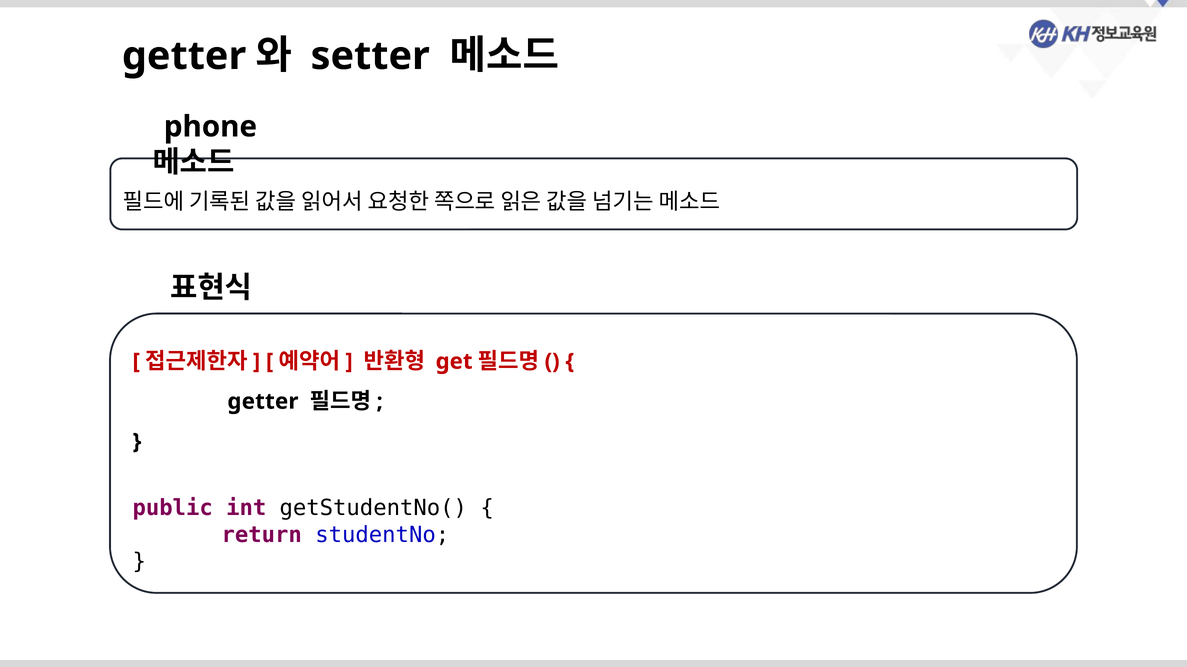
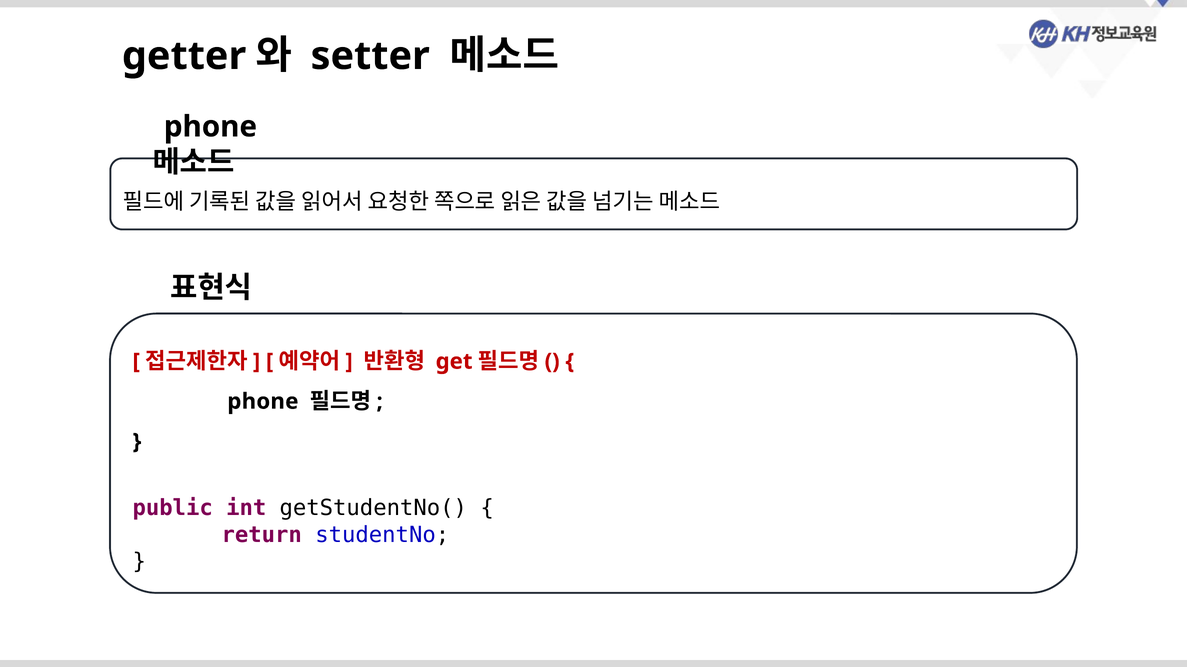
getter: getter -> phone (263, 402)
